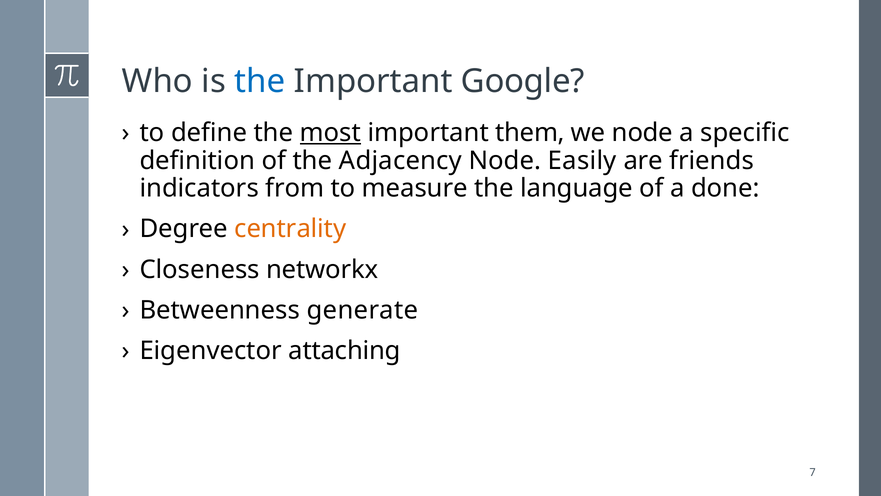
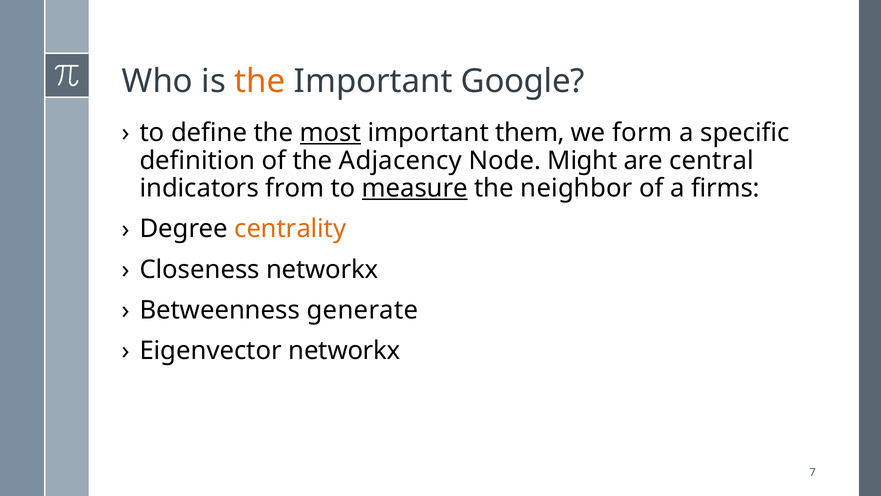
the colour: blue -> orange (260, 81)
we node: node -> form (642, 133)
Easily: Easily -> Might (582, 160)
friends: friends -> central (712, 160)
measure underline: none -> present (415, 188)
language: language -> neighbor (576, 188)
done: done -> firms (725, 188)
Eigenvector attaching: attaching -> networkx (344, 351)
